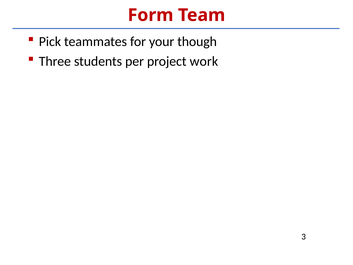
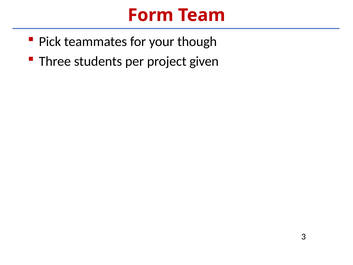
work: work -> given (204, 61)
